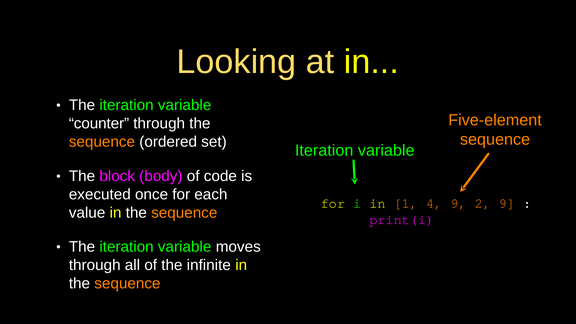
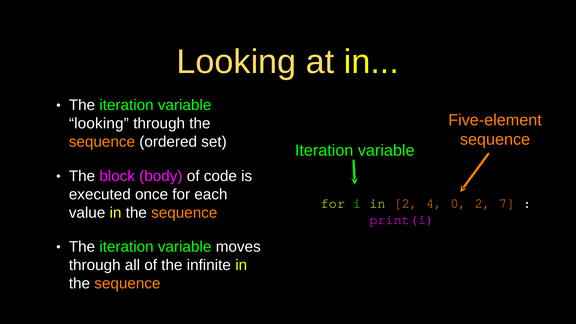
counter: counter -> looking (99, 124)
in 1: 1 -> 2 (406, 204)
4 9: 9 -> 0 (459, 204)
2 9: 9 -> 7 (507, 204)
